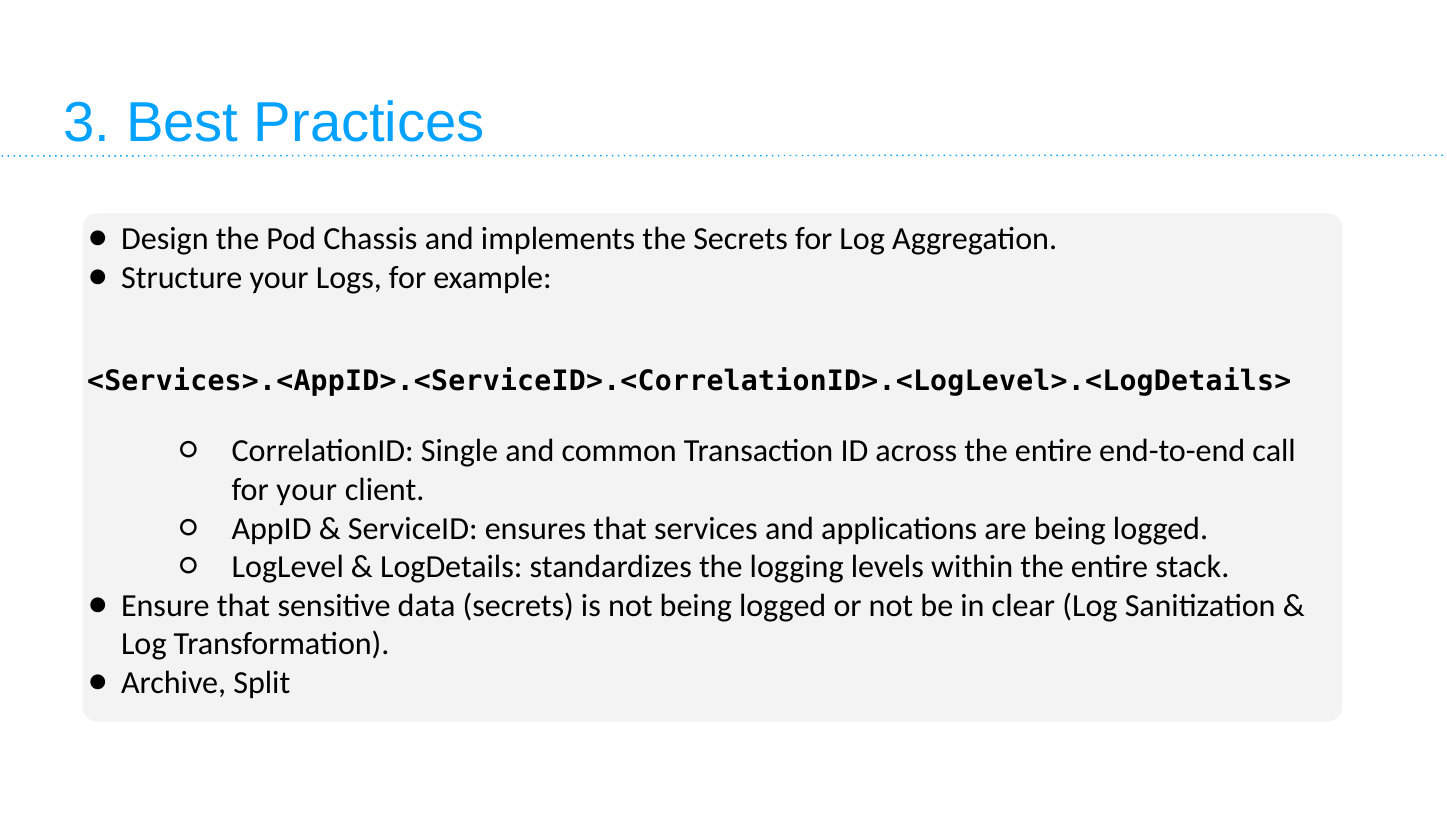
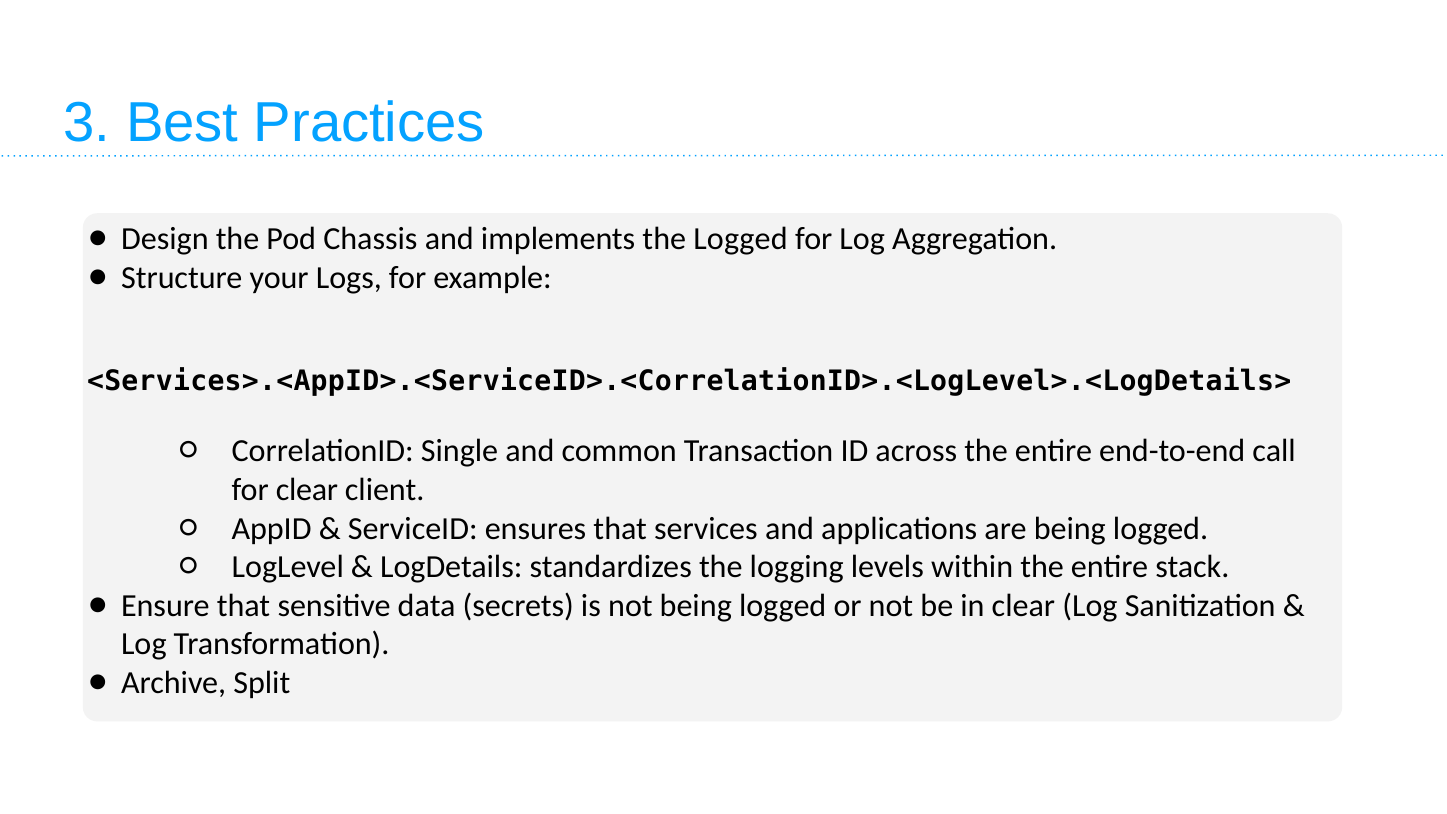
the Secrets: Secrets -> Logged (740, 239)
for your: your -> clear (307, 490)
